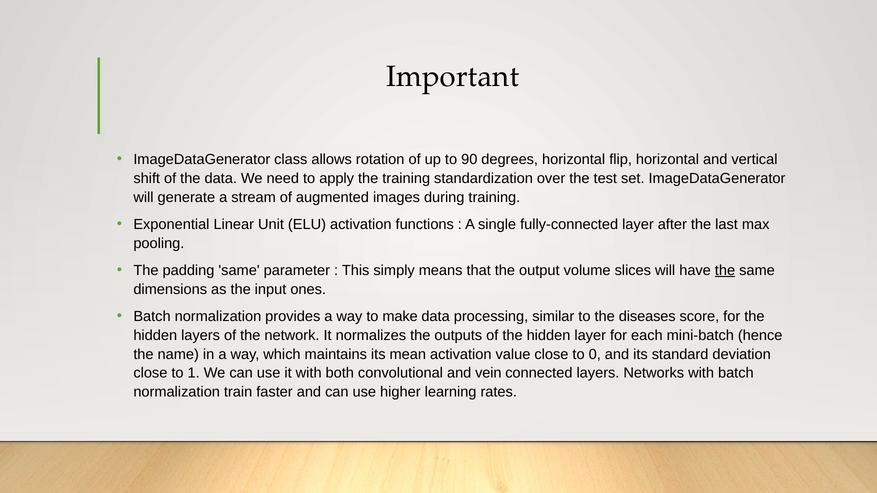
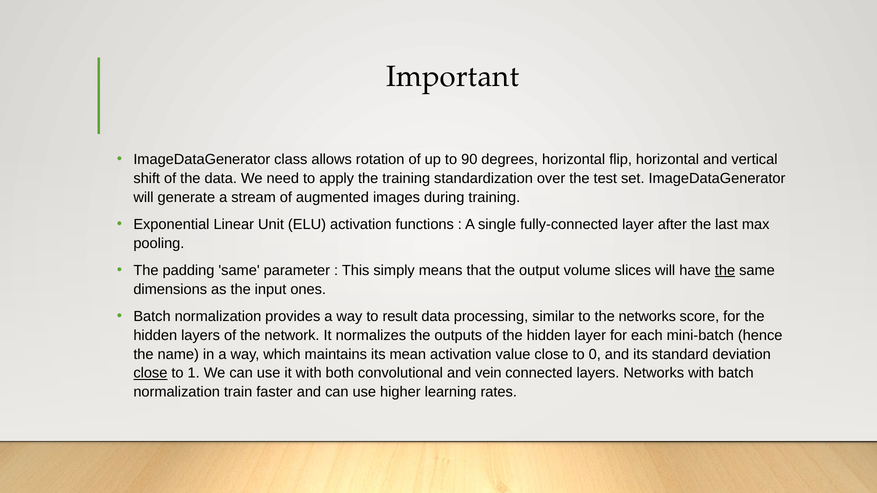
make: make -> result (400, 317)
the diseases: diseases -> networks (647, 317)
close underline: none -> present (150, 373)
